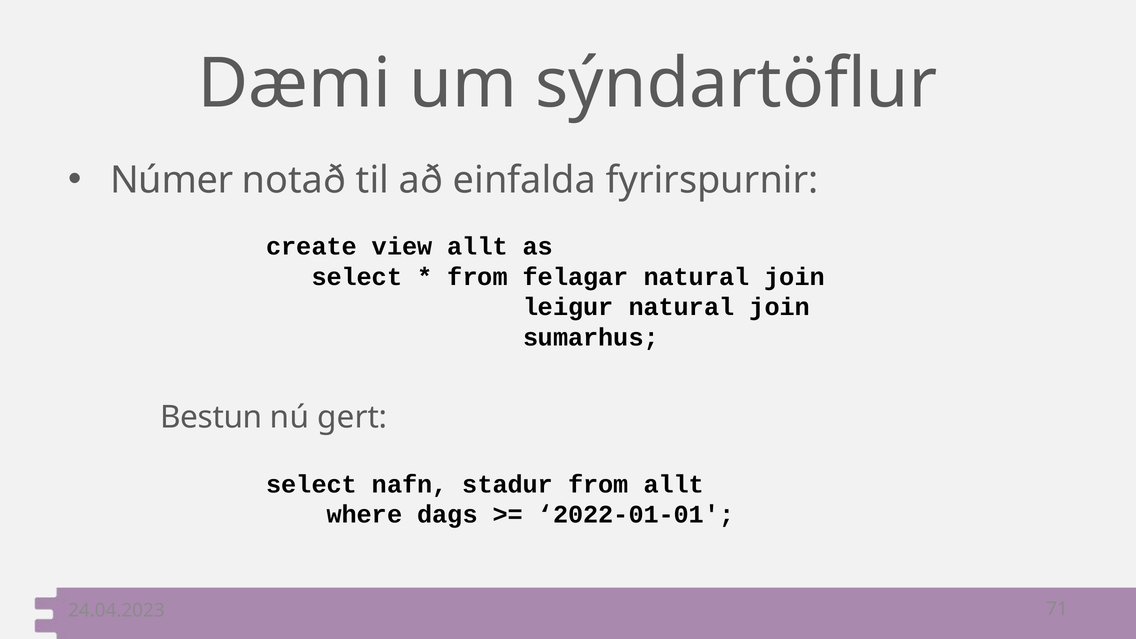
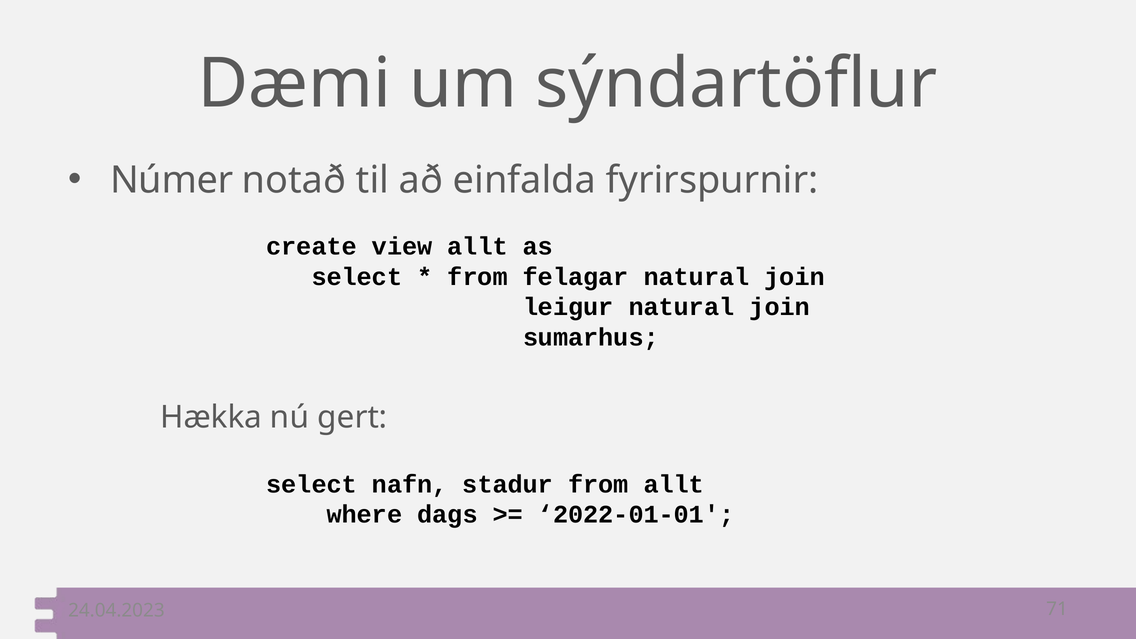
Bestun: Bestun -> Hækka (211, 417)
